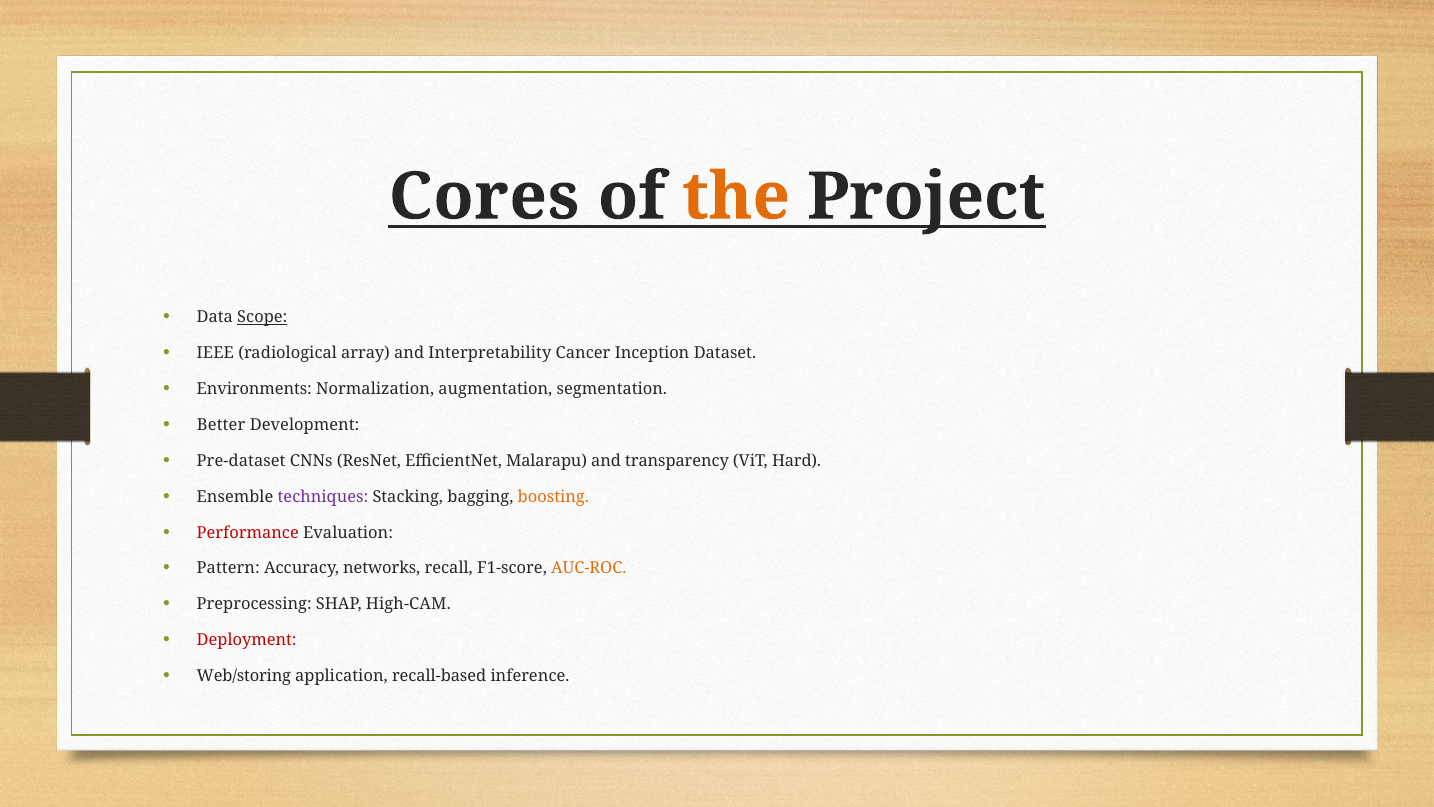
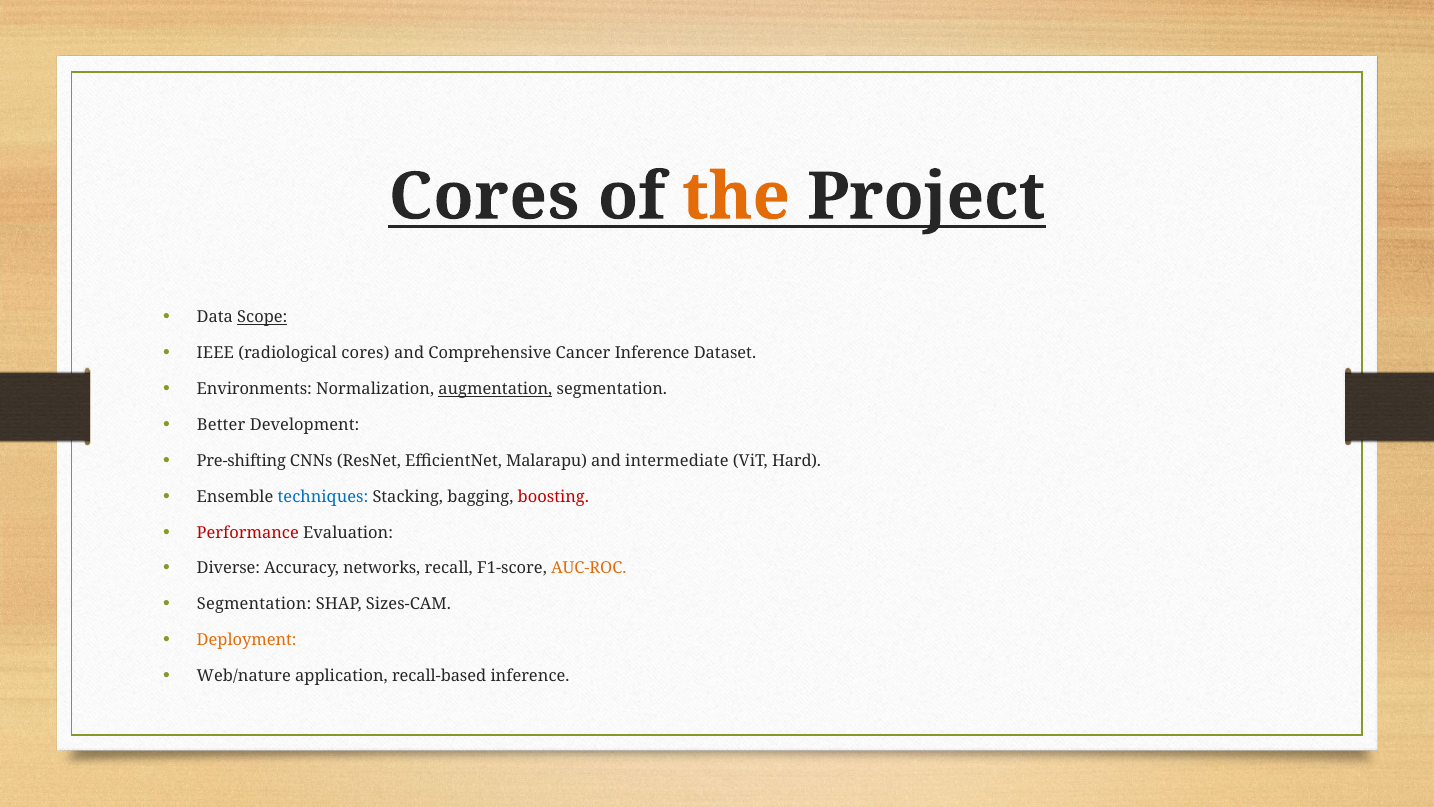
radiological array: array -> cores (365, 353)
Interpretability: Interpretability -> Comprehensive (490, 353)
Cancer Inception: Inception -> Inference (652, 353)
augmentation underline: none -> present (495, 389)
Pre-dataset: Pre-dataset -> Pre-shifting (241, 461)
transparency: transparency -> intermediate (677, 461)
techniques colour: purple -> blue (323, 496)
boosting colour: orange -> red (553, 496)
Pattern: Pattern -> Diverse (228, 568)
Preprocessing: Preprocessing -> Segmentation (254, 604)
High-CAM: High-CAM -> Sizes-CAM (408, 604)
Deployment colour: red -> orange (247, 640)
Web/storing: Web/storing -> Web/nature (244, 676)
